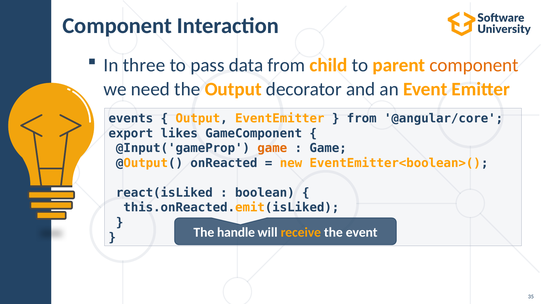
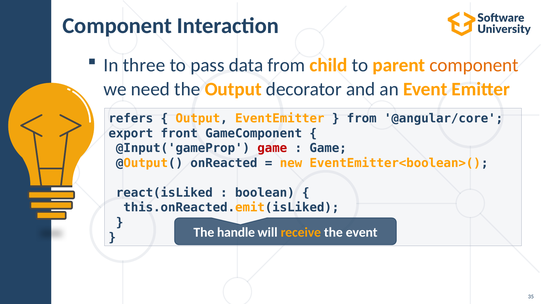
events: events -> refers (131, 119)
likes: likes -> front (179, 133)
game colour: orange -> red (272, 148)
